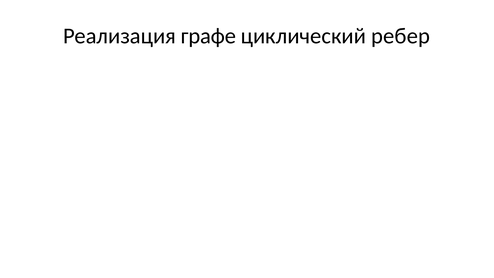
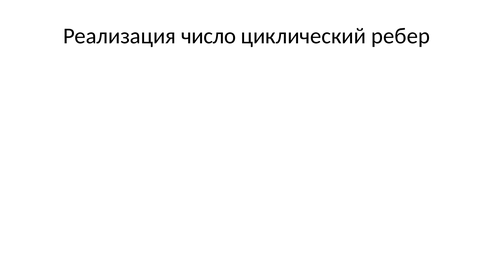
графе: графе -> число (209, 36)
